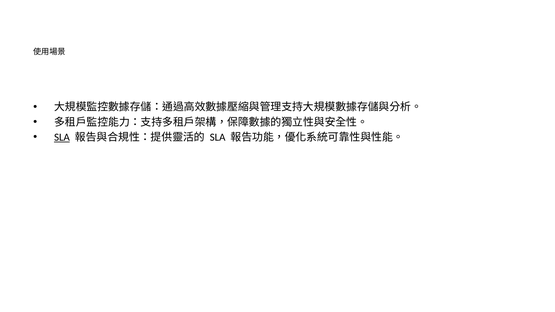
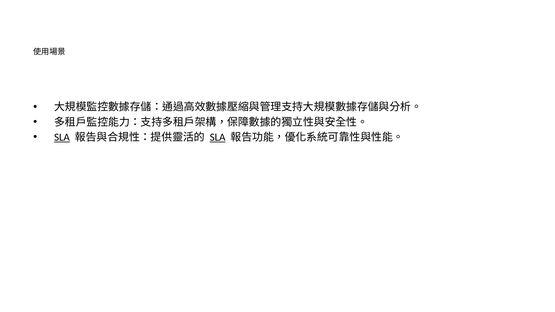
SLA underline: none -> present (218, 137)
